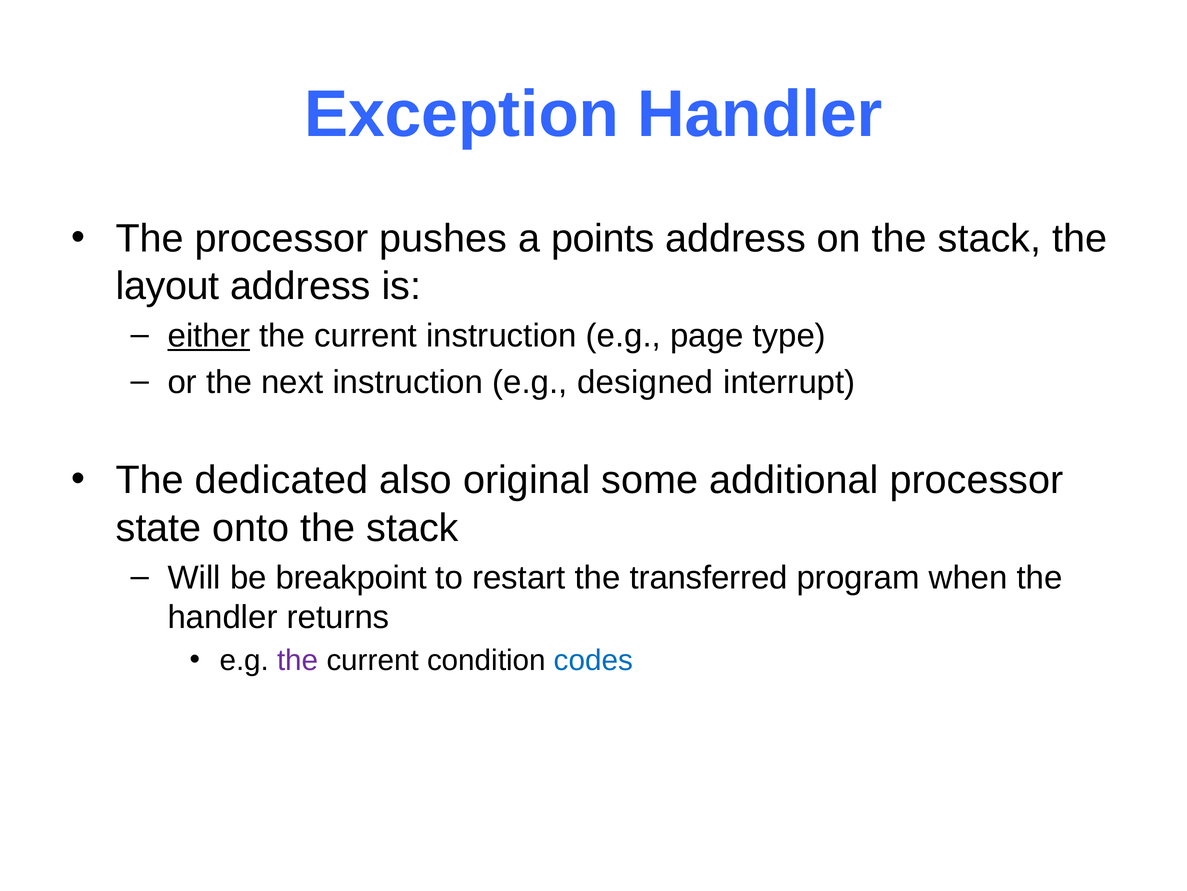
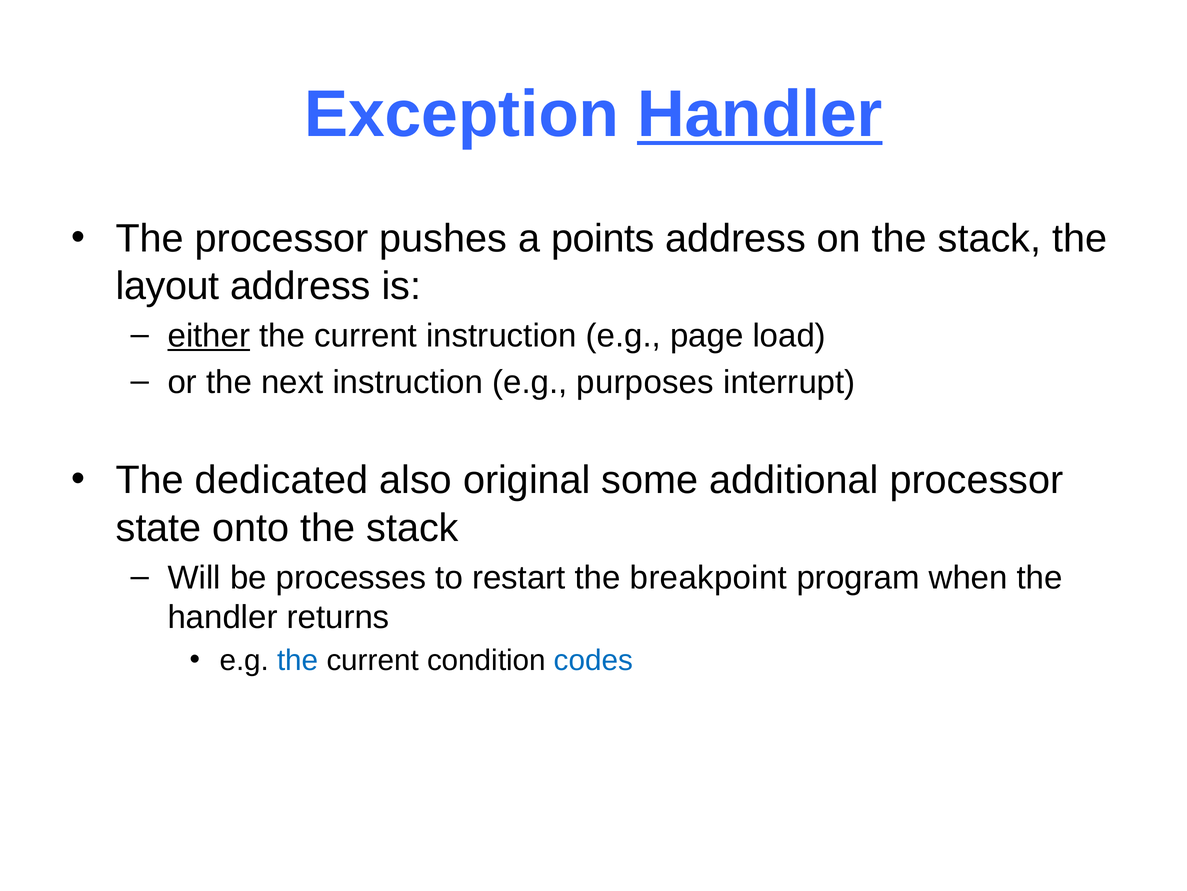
Handler underline: none -> present (760, 114)
type: type -> load (789, 336)
designed: designed -> purposes (645, 382)
breakpoint: breakpoint -> processes (351, 577)
transferred: transferred -> breakpoint (708, 577)
the colour: purple -> blue (298, 660)
